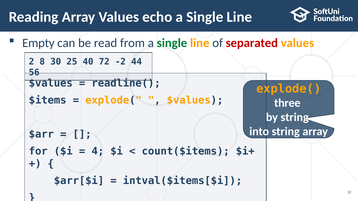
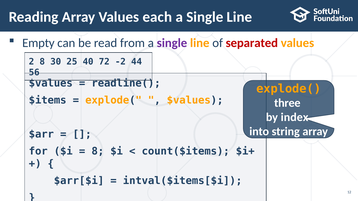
echo: echo -> each (157, 17)
single colour: green -> purple (172, 43)
by string: string -> index (295, 117)
4: 4 -> 8 (98, 152)
